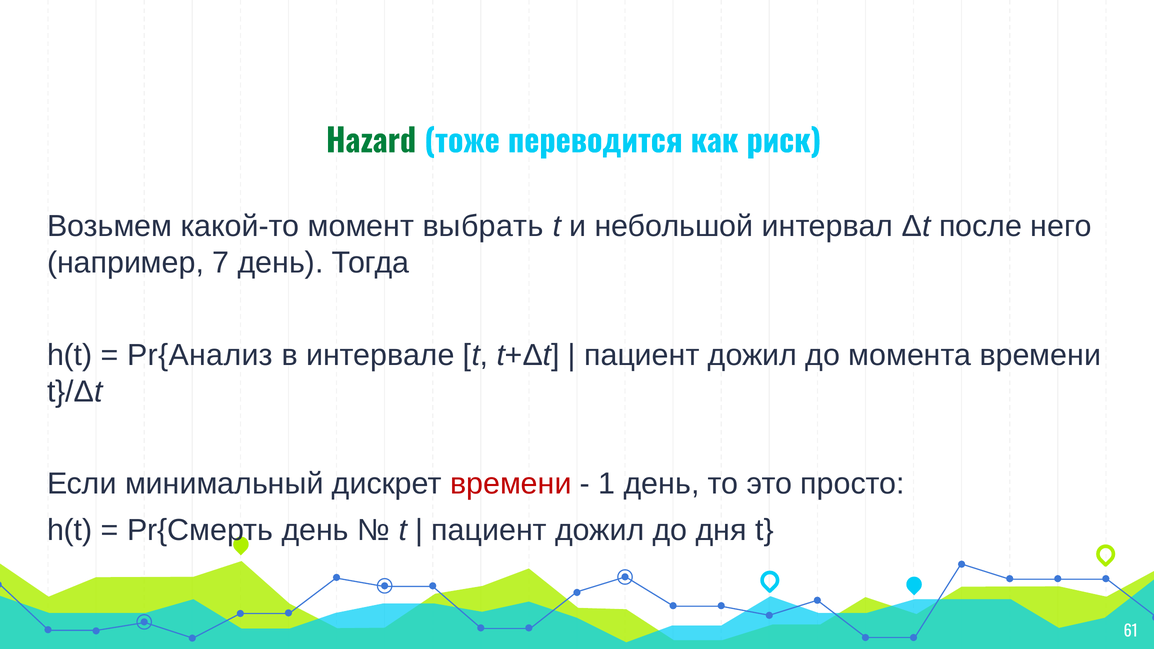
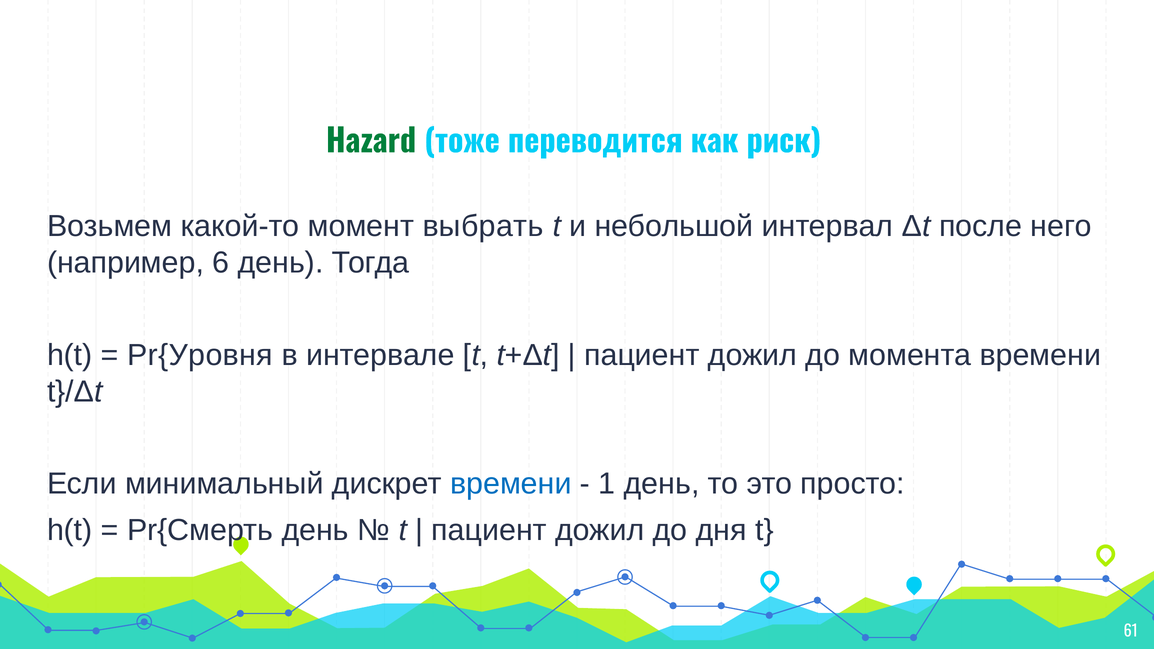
7: 7 -> 6 (221, 263)
Pr{Анализ: Pr{Анализ -> Pr{Уровня (200, 355)
времени colour: red -> blue (511, 484)
